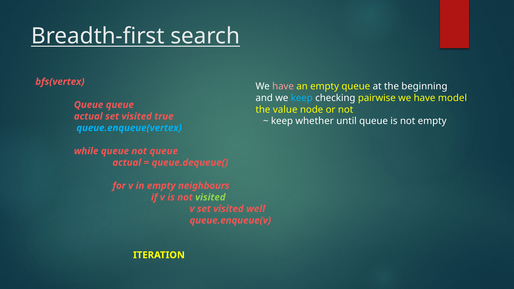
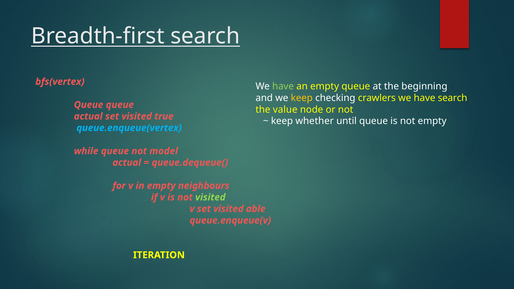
have colour: pink -> light green (283, 86)
keep colour: light blue -> yellow (302, 98)
pairwise: pairwise -> crawlers (377, 98)
have model: model -> search (453, 98)
not queue: queue -> model (164, 151)
well: well -> able (256, 209)
